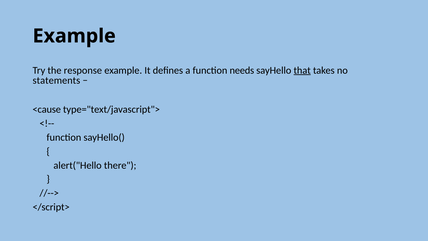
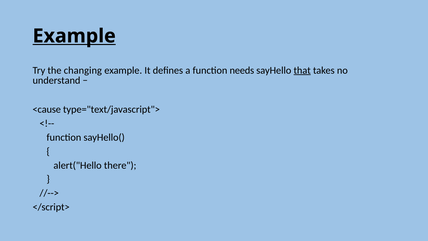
Example underline: none -> present (74, 36)
response: response -> changing (83, 70)
statements: statements -> understand (56, 80)
